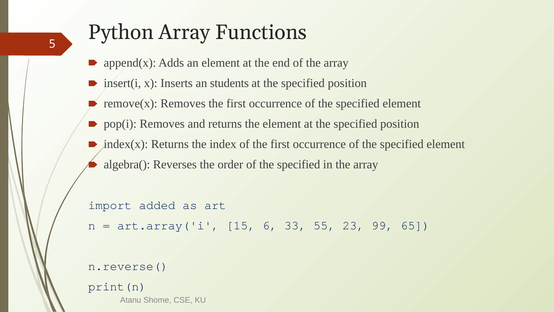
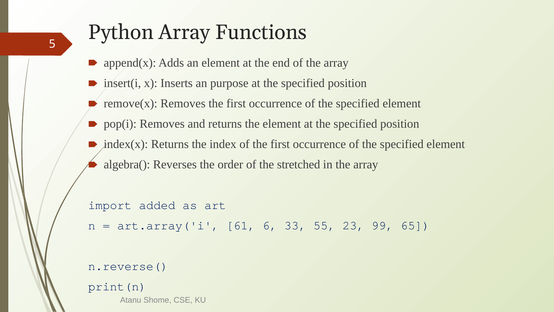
students: students -> purpose (229, 83)
order of the specified: specified -> stretched (299, 164)
15: 15 -> 61 (241, 225)
